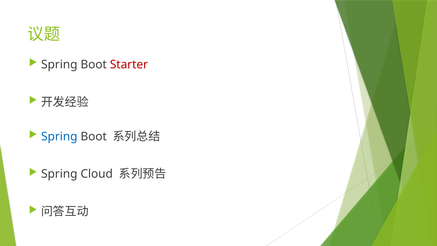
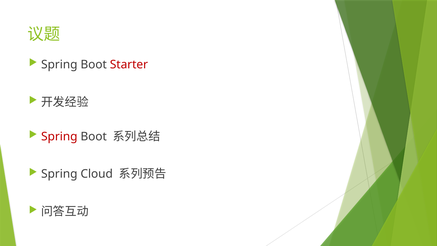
Spring colour: blue -> red (59, 136)
